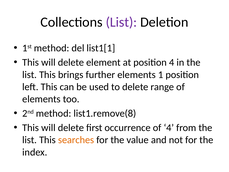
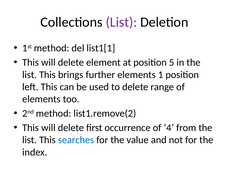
position 4: 4 -> 5 (172, 62)
list1.remove(8: list1.remove(8 -> list1.remove(2 (105, 113)
searches colour: orange -> blue (76, 140)
